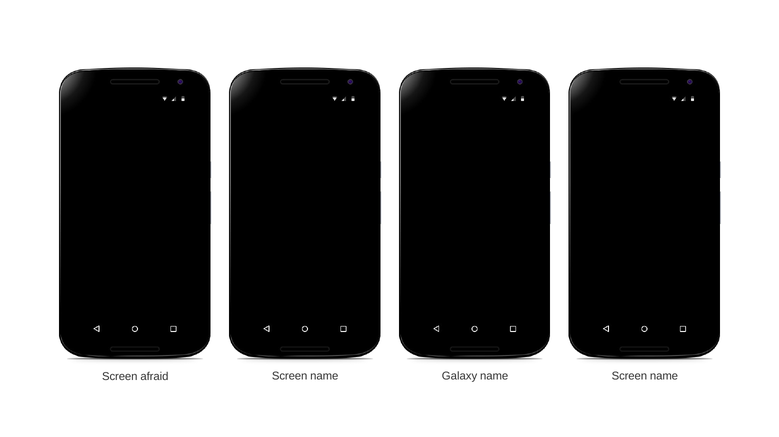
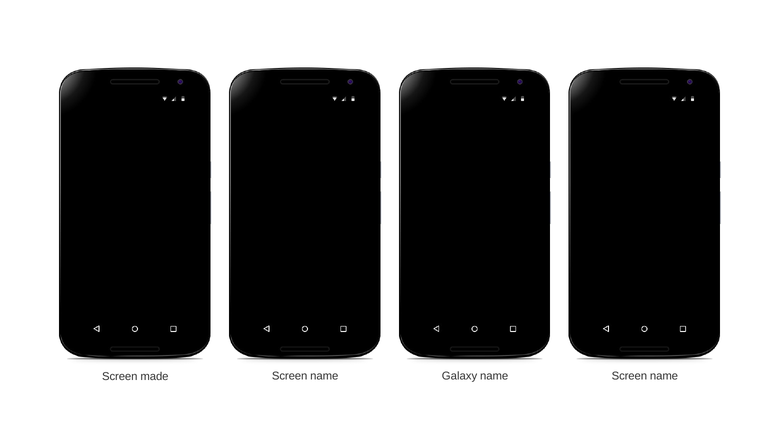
afraid: afraid -> made (154, 377)
